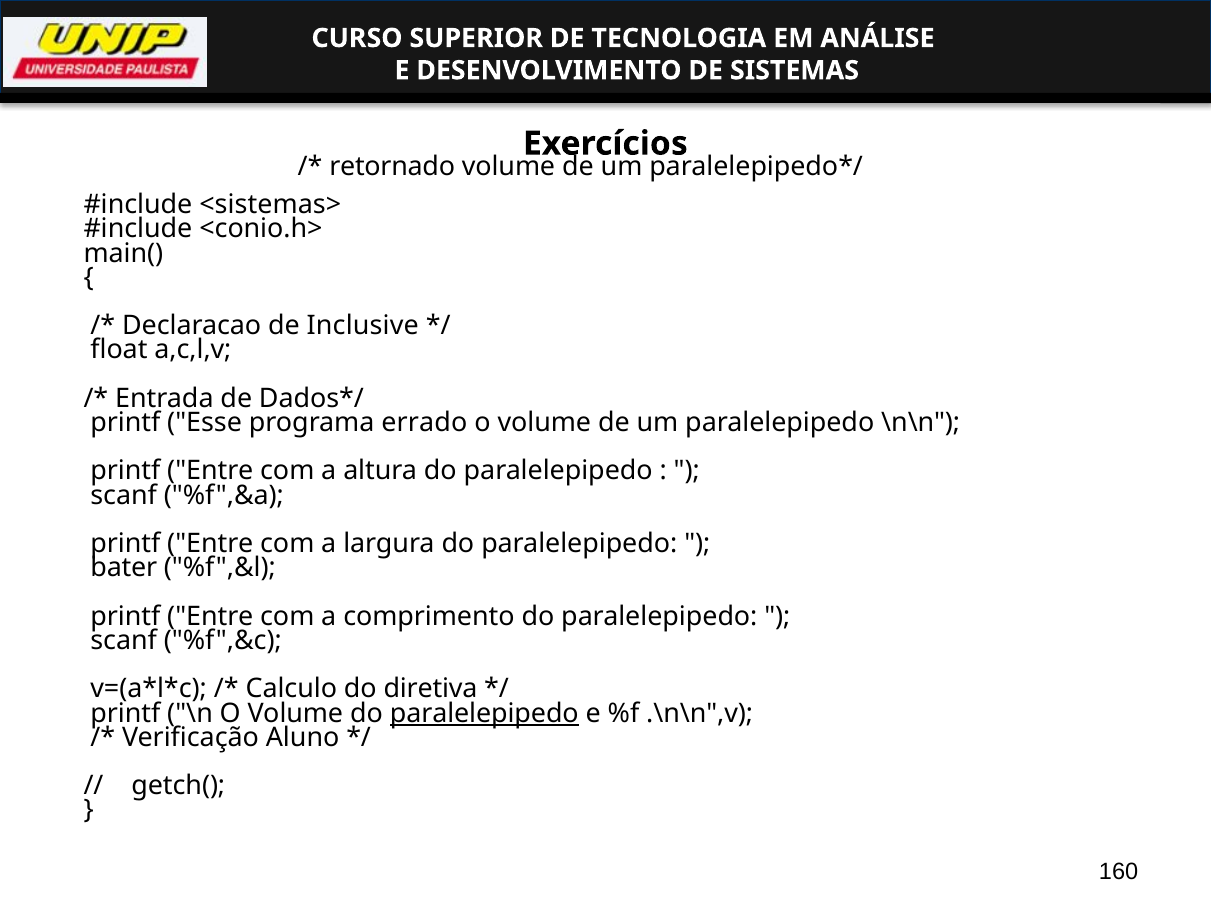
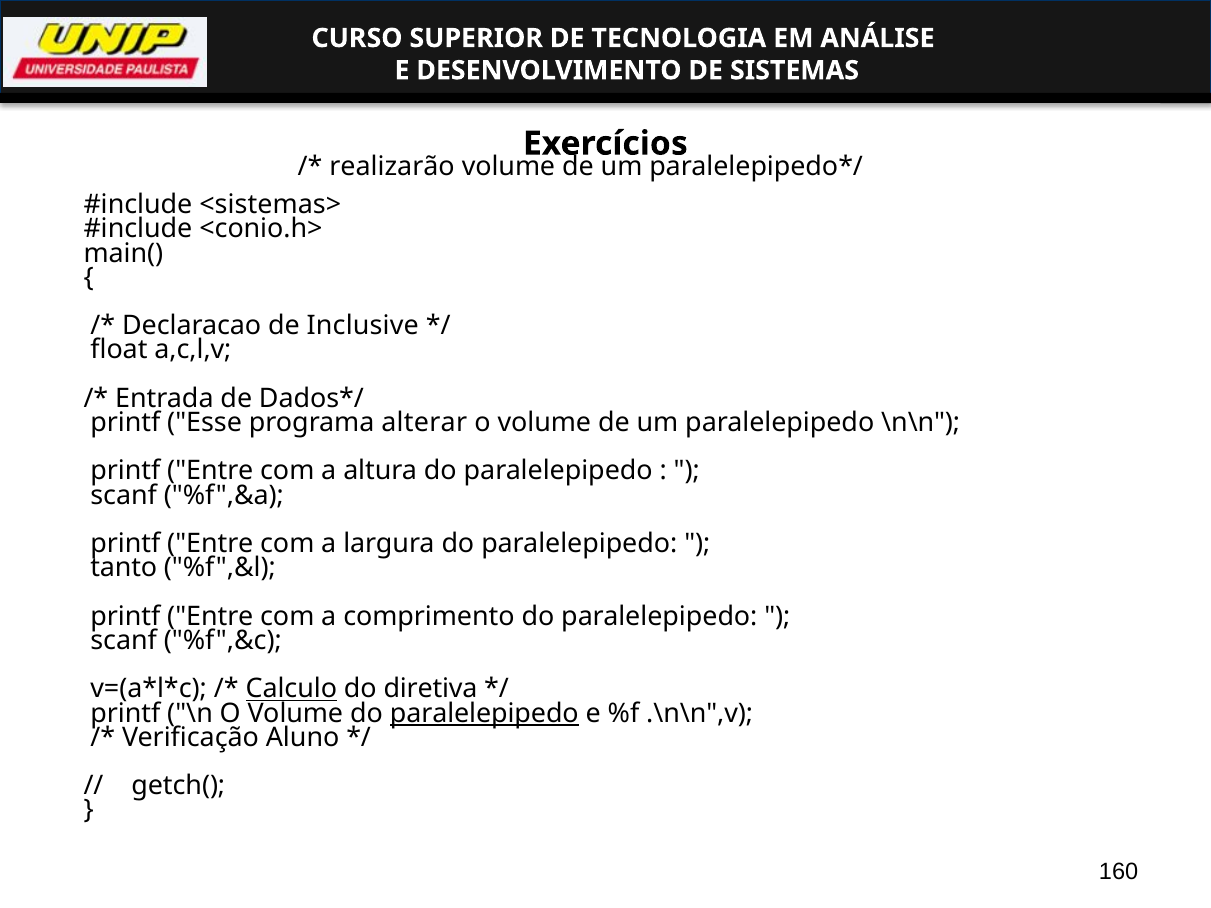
retornado: retornado -> realizarão (392, 167)
errado: errado -> alterar (424, 423)
bater: bater -> tanto (124, 568)
Calculo underline: none -> present (291, 689)
